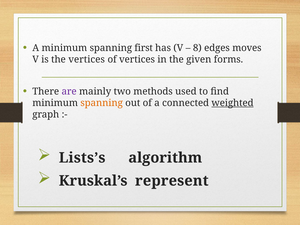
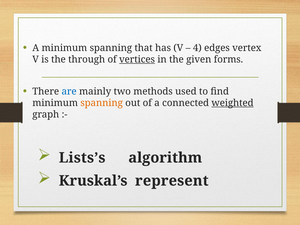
first: first -> that (144, 48)
8: 8 -> 4 (197, 48)
moves: moves -> vertex (247, 48)
the vertices: vertices -> through (87, 59)
vertices underline: none -> present (137, 59)
are colour: purple -> blue (69, 91)
